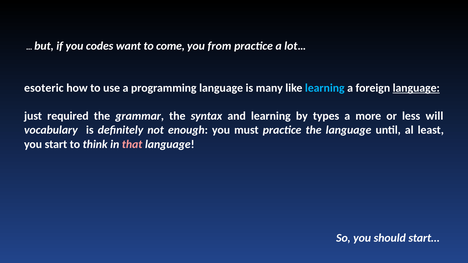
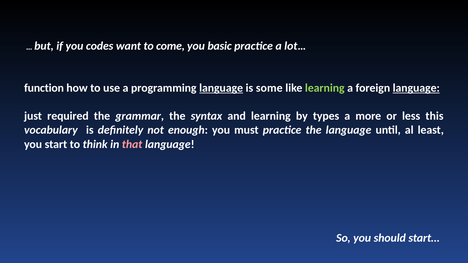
from: from -> basic (220, 46)
esoteric: esoteric -> function (44, 88)
language underline: none -> present (221, 88)
many: many -> some (269, 88)
learning colour: light blue -> light green (325, 88)
will: will -> this (435, 116)
